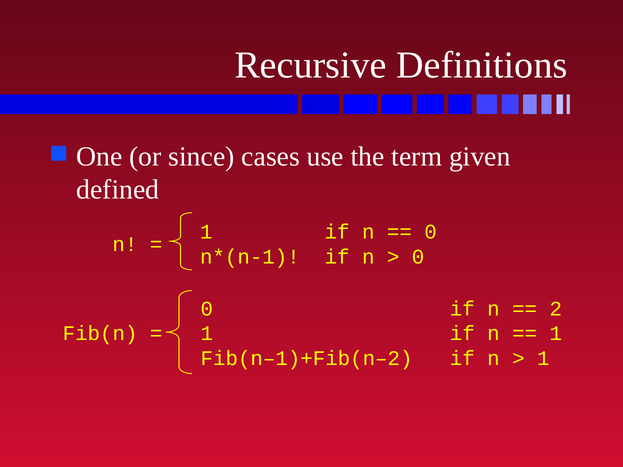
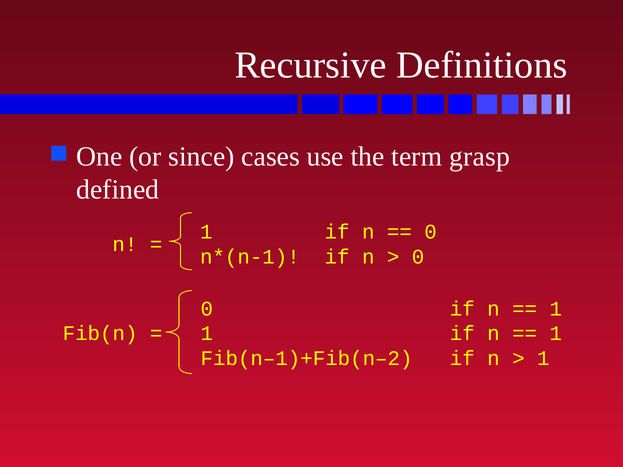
given: given -> grasp (480, 157)
2: 2 -> 1 (556, 309)
